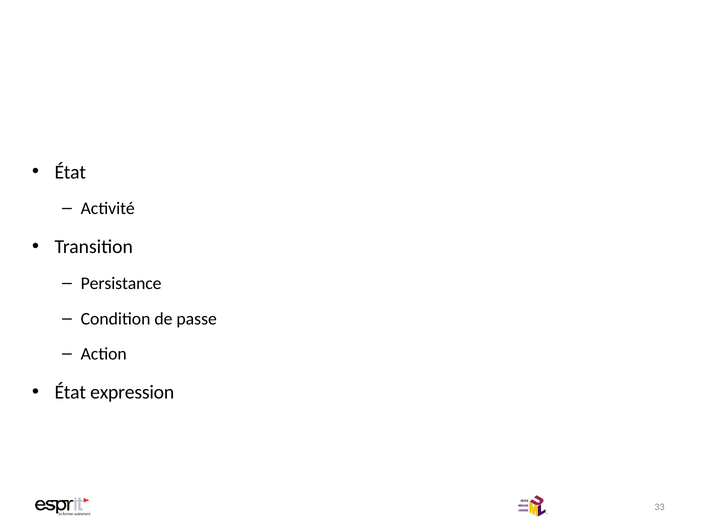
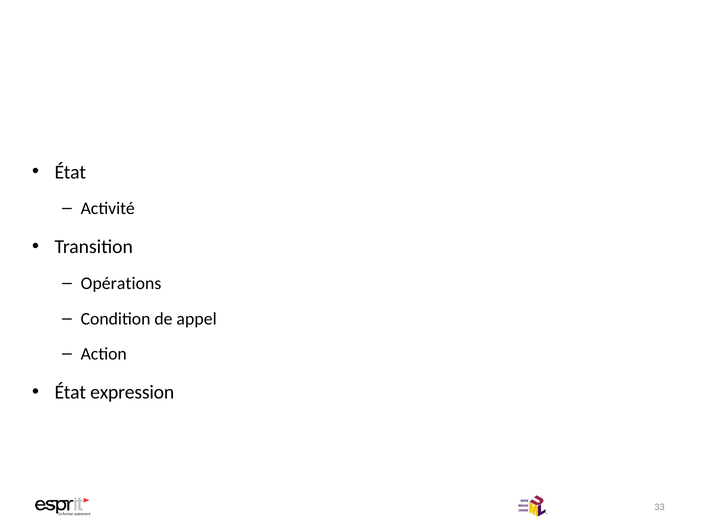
Persistance: Persistance -> Opérations (121, 283)
passe: passe -> appel (197, 318)
